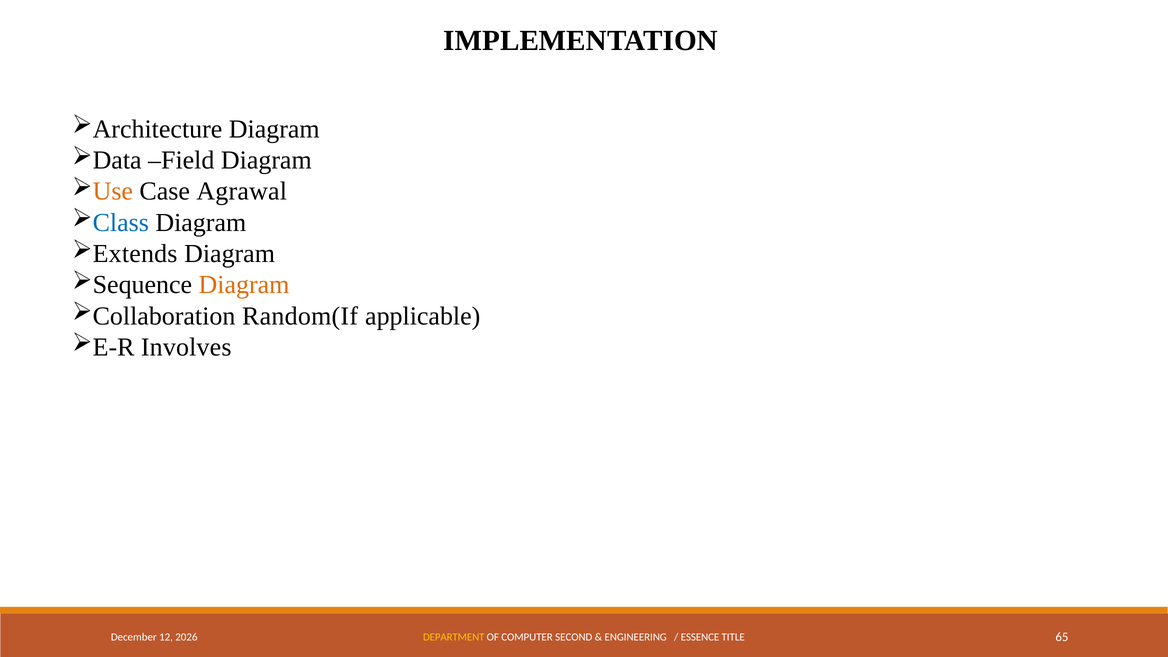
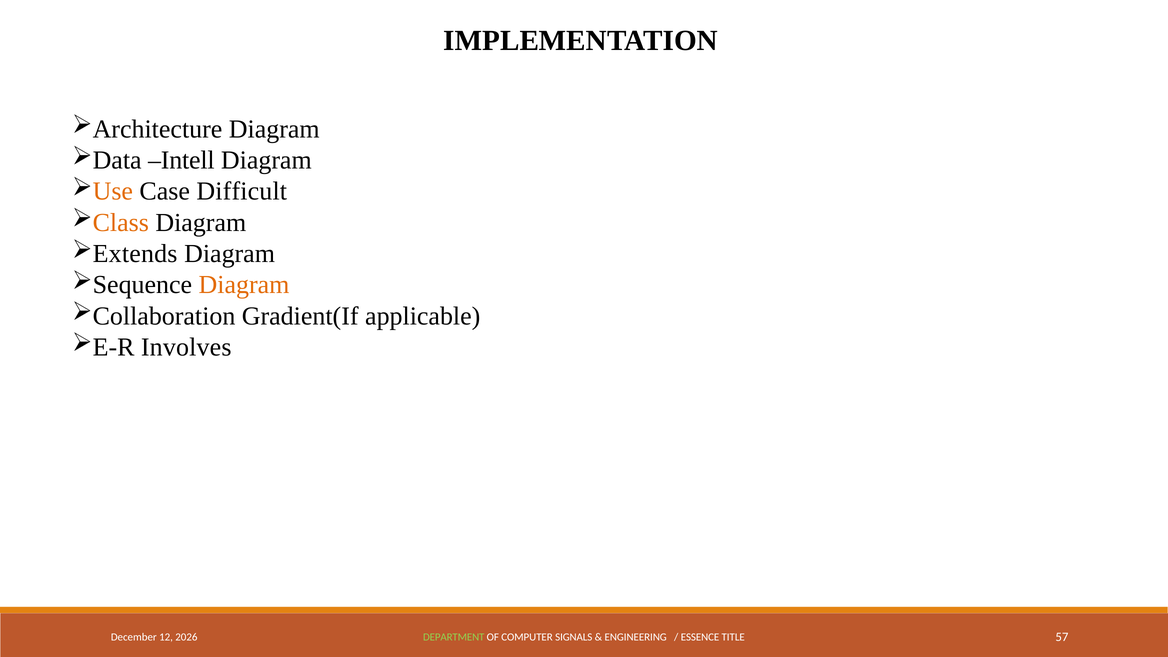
Field: Field -> Intell (181, 160)
Agrawal: Agrawal -> Difficult (242, 191)
Class colour: blue -> orange (121, 222)
Random(If: Random(If -> Gradient(If (300, 316)
DEPARTMENT colour: yellow -> light green (454, 637)
SECOND: SECOND -> SIGNALS (574, 637)
65: 65 -> 57 (1062, 637)
